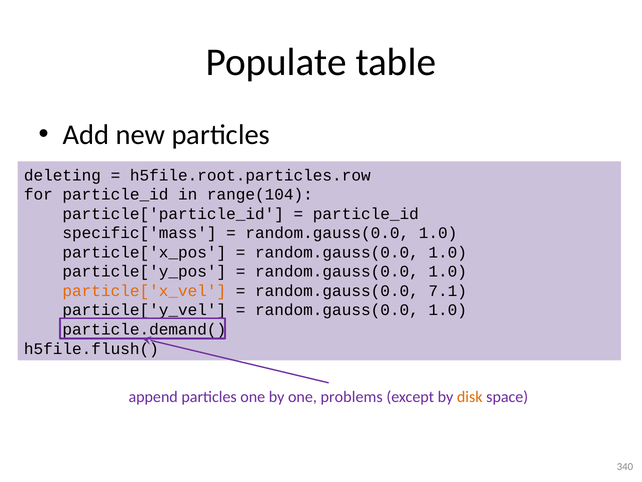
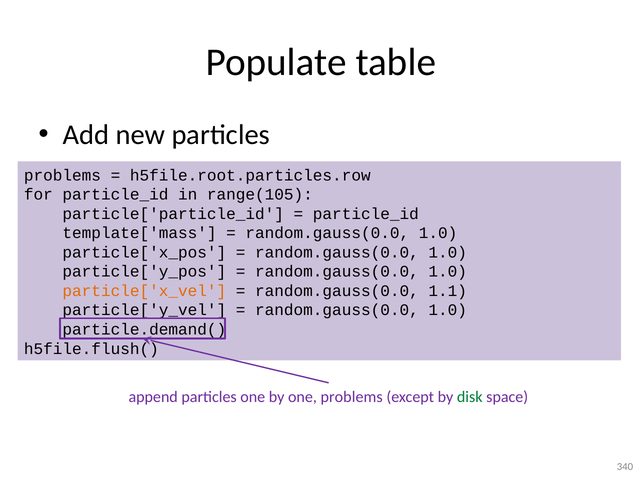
deleting: deleting -> problems (62, 175)
range(104: range(104 -> range(105 (260, 194)
specific['mass: specific['mass -> template['mass (140, 233)
7.1: 7.1 -> 1.1 (448, 291)
disk colour: orange -> green (470, 396)
